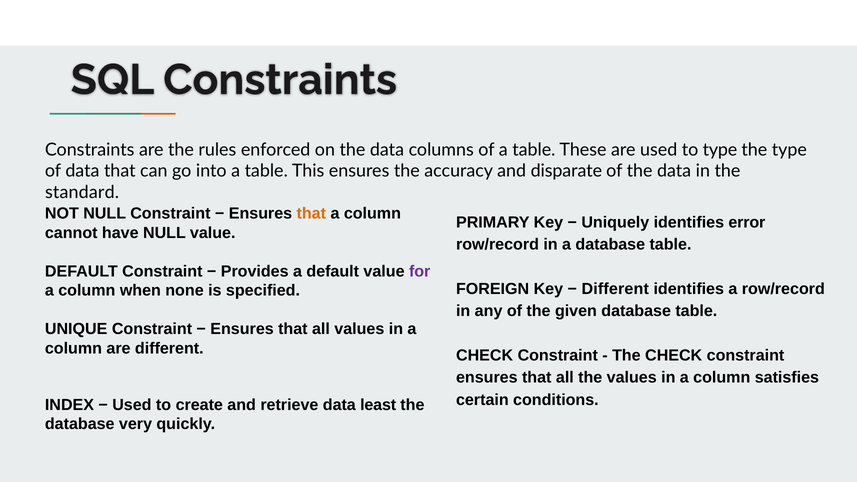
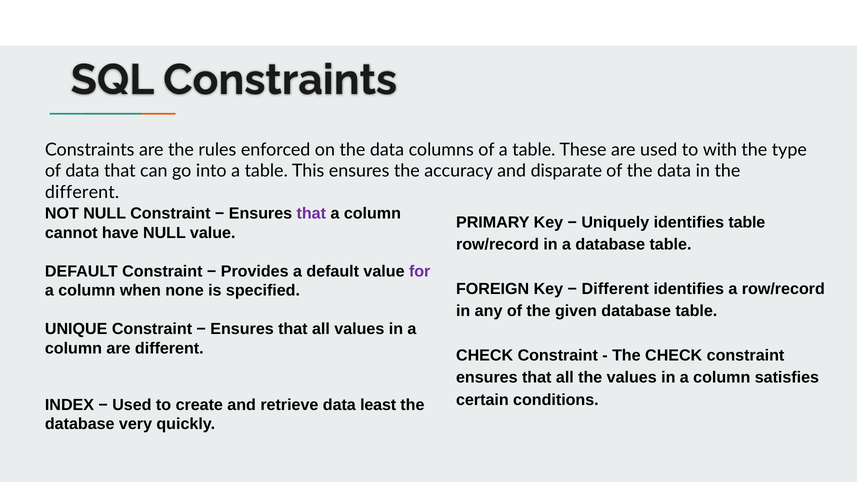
to type: type -> with (720, 150)
standard: standard -> different (82, 192)
that colour: orange -> purple (311, 214)
identifies error: error -> table (747, 222)
